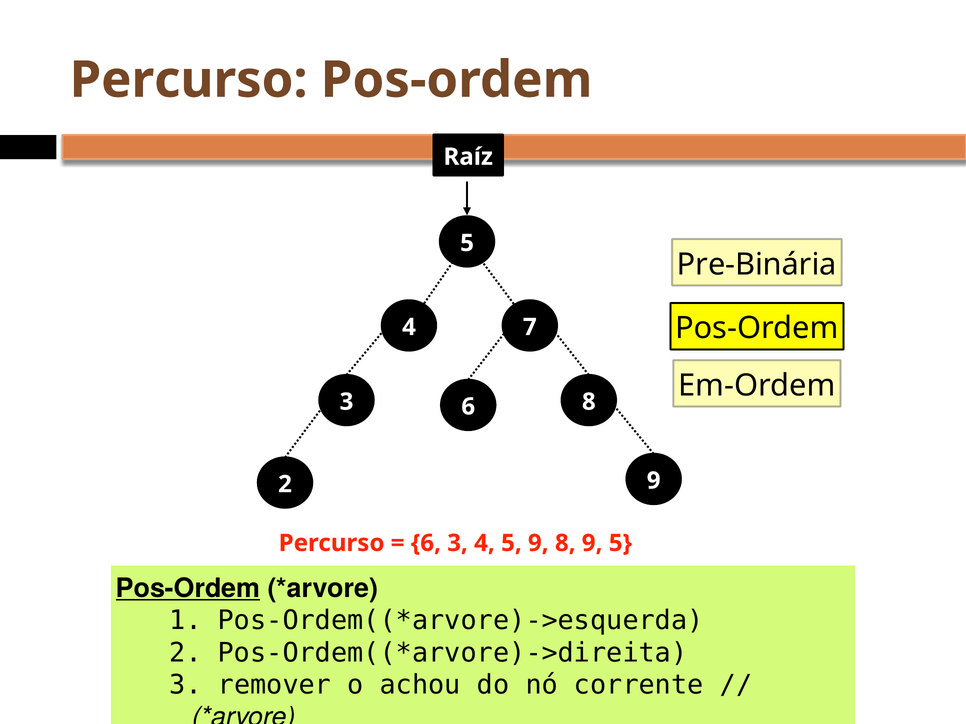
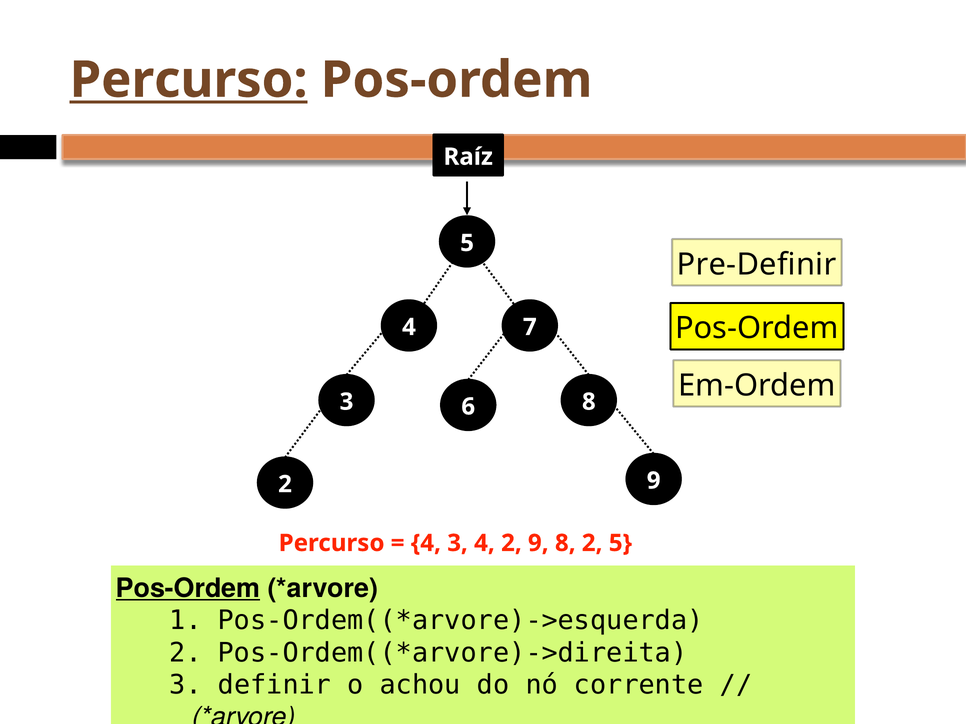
Percurso underline: none -> present (189, 80)
Pre-Binária: Pre-Binária -> Pre-Definir (757, 265)
6: 6 -> 4 (426, 543)
4 5: 5 -> 2 (511, 543)
8 9: 9 -> 2 (592, 543)
remover: remover -> definir (274, 685)
